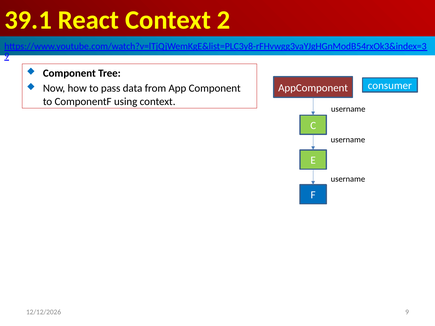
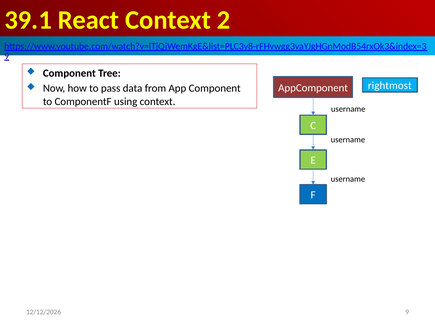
consumer: consumer -> rightmost (390, 86)
